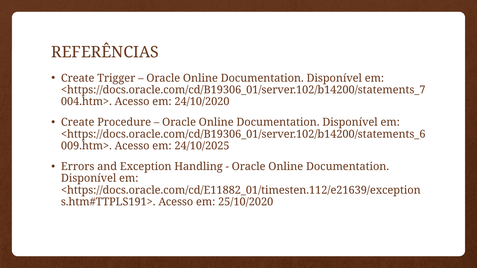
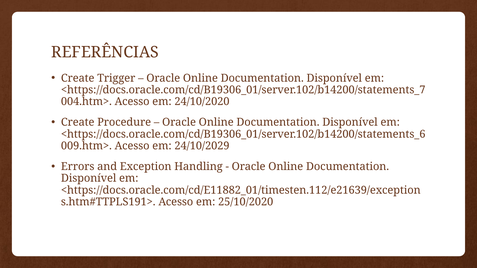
24/10/2025: 24/10/2025 -> 24/10/2029 (202, 146)
